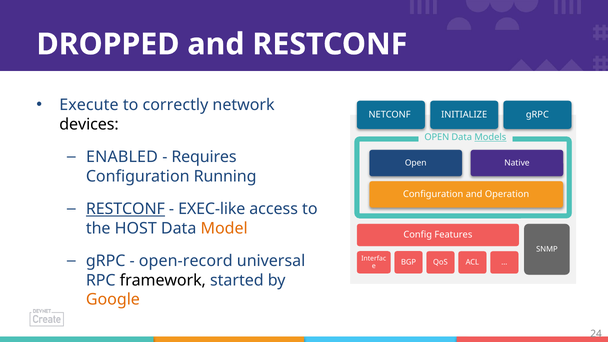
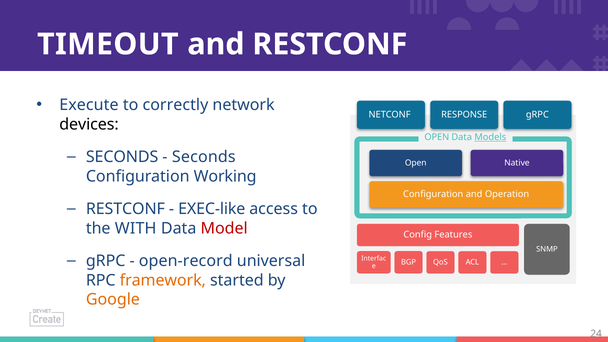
DROPPED: DROPPED -> TIMEOUT (108, 44)
INITIALIZE: INITIALIZE -> RESPONSE (464, 115)
ENABLED: ENABLED -> SECONDS (122, 157)
Requires: Requires -> Seconds (204, 157)
Running: Running -> Working (225, 176)
RESTCONF underline: present -> none (125, 209)
HOST: HOST -> WITH (136, 228)
Model colour: orange -> red (224, 228)
framework colour: black -> orange (163, 280)
